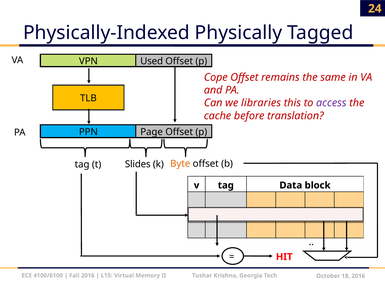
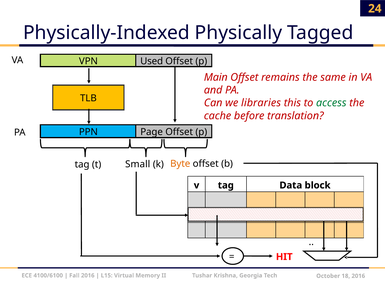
Cope: Cope -> Main (216, 77)
access colour: purple -> green (331, 103)
Slides: Slides -> Small (138, 164)
